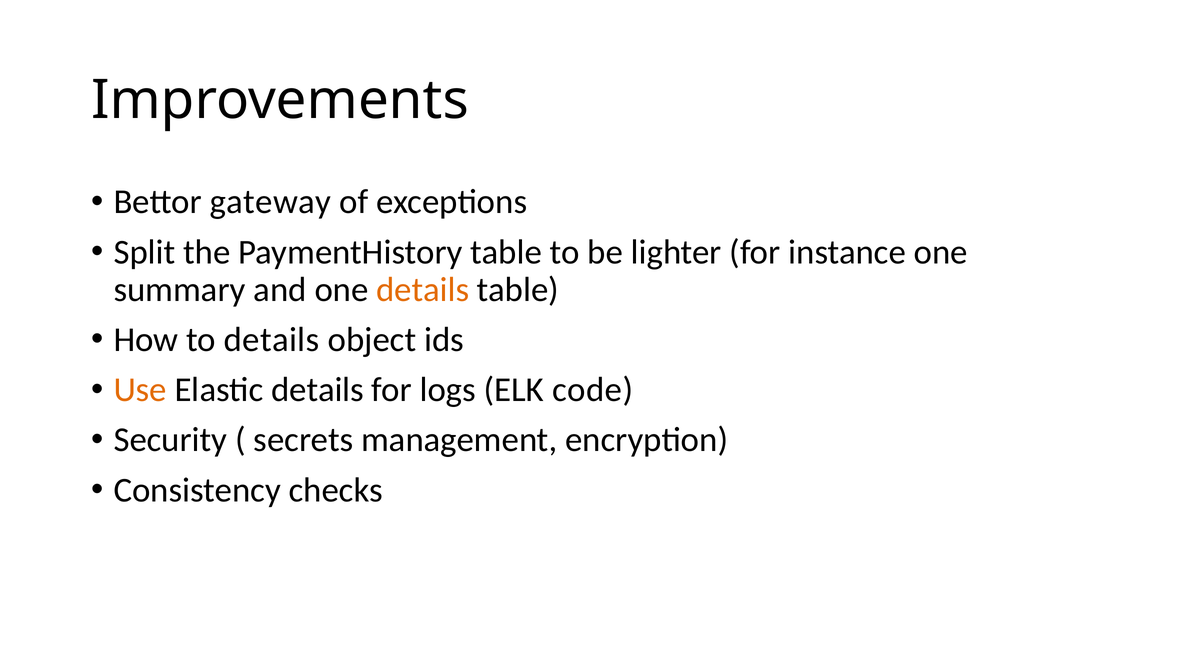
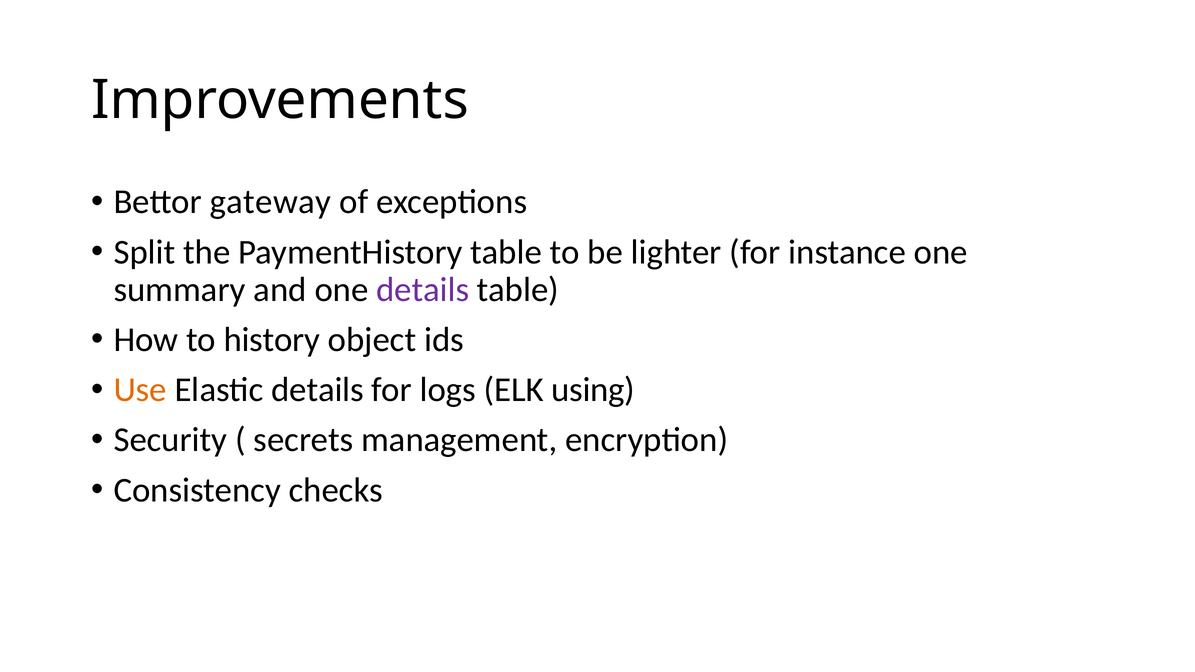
details colour: orange -> purple (423, 290)
to details: details -> history (272, 340)
code: code -> using (593, 390)
